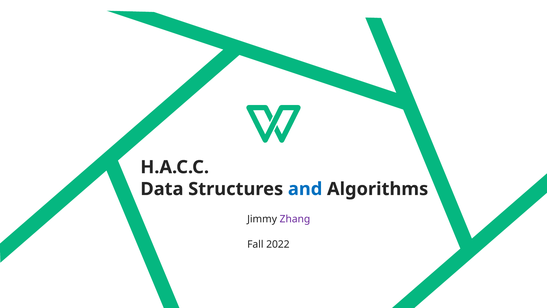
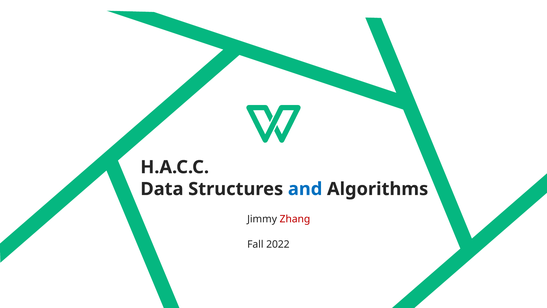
Zhang colour: purple -> red (295, 219)
